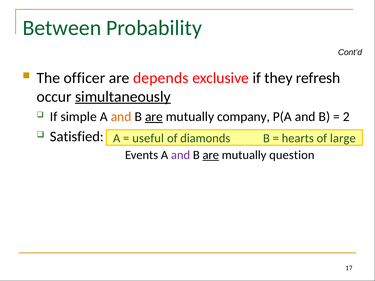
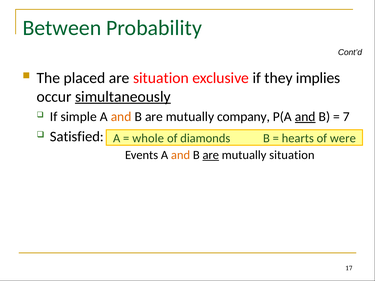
officer: officer -> placed (85, 78)
are depends: depends -> situation (161, 78)
refresh: refresh -> implies (318, 78)
are underline: present -> none (154, 117)
and underline: none -> present (305, 117)
2: 2 -> 7 (346, 117)
useful: useful -> whole (148, 138)
large: large -> were (343, 138)
and colour: purple -> orange (181, 155)
mutually question: question -> situation (292, 155)
